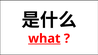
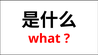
what underline: present -> none (44, 39)
